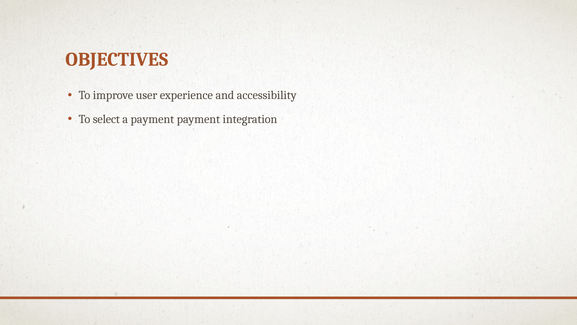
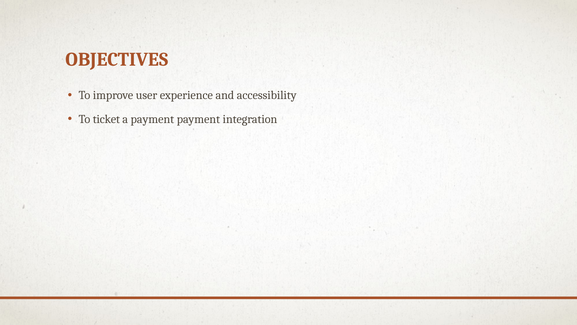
select: select -> ticket (106, 119)
